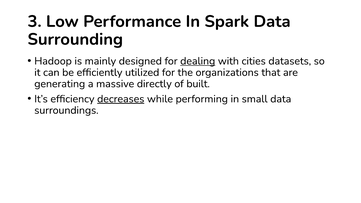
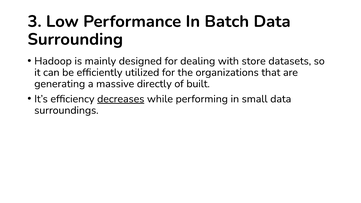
Spark: Spark -> Batch (227, 21)
dealing underline: present -> none (198, 61)
cities: cities -> store (254, 61)
